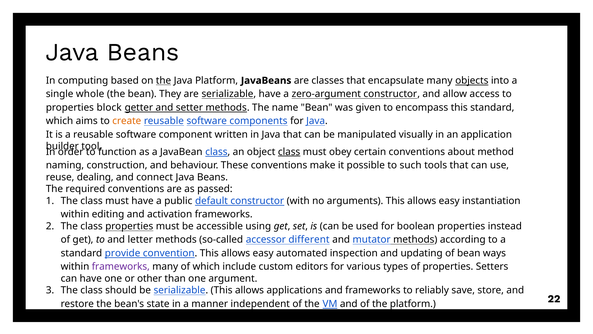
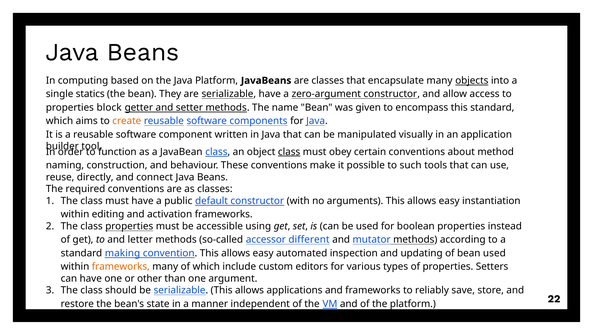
the underline: present -> none (164, 80)
whole: whole -> statics (90, 94)
dealing: dealing -> directly (95, 177)
as passed: passed -> classes (215, 189)
provide: provide -> making (123, 253)
bean ways: ways -> used (494, 253)
frameworks colour: purple -> orange (121, 266)
